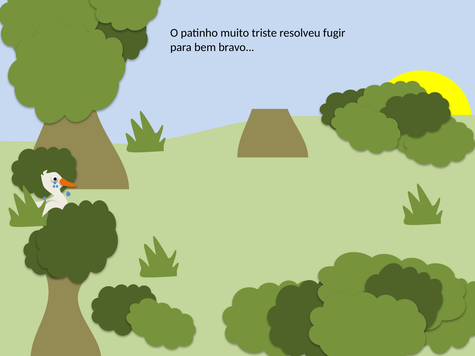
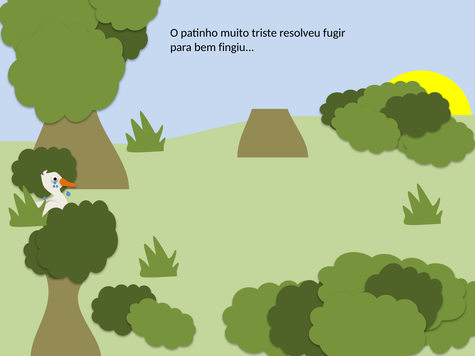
bravo: bravo -> fingiu (236, 47)
